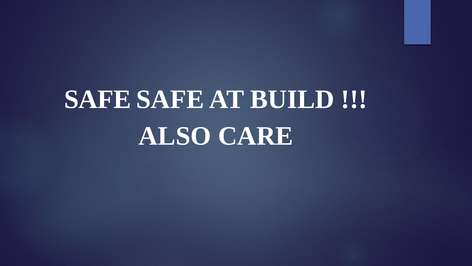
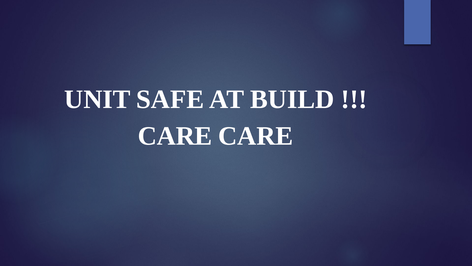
SAFE: SAFE -> UNIT (97, 99)
ALSO: ALSO -> CARE (175, 136)
